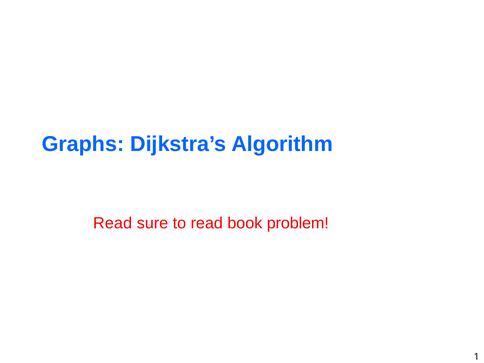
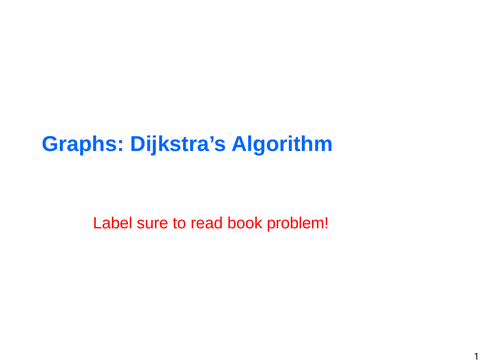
Read: Read -> Label (113, 223)
